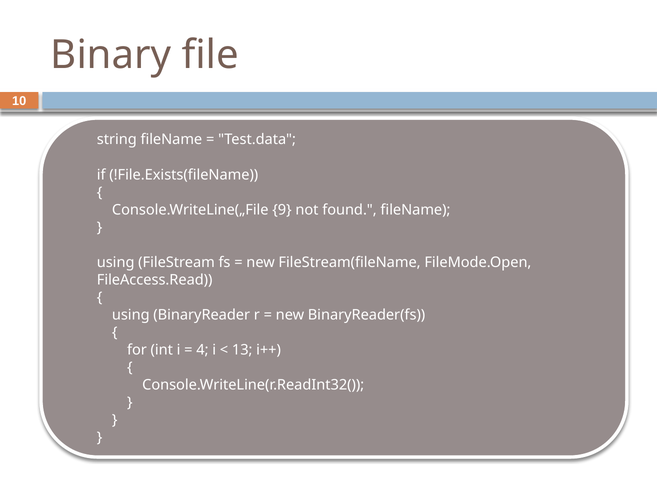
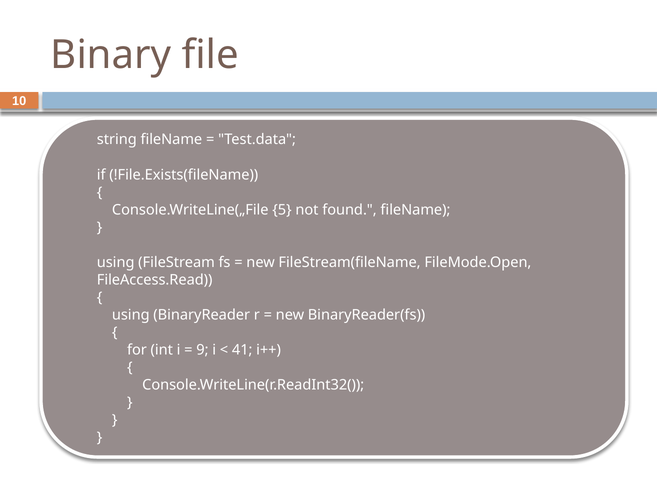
9: 9 -> 5 (282, 210)
4: 4 -> 9 (202, 350)
13: 13 -> 41 (242, 350)
